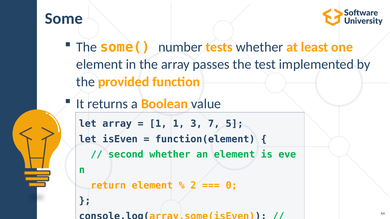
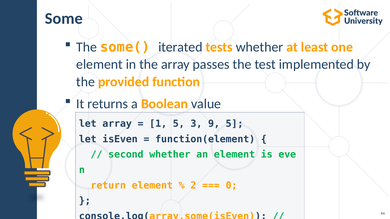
number: number -> iterated (180, 47)
1 1: 1 -> 5 (179, 124)
7: 7 -> 9 (214, 124)
